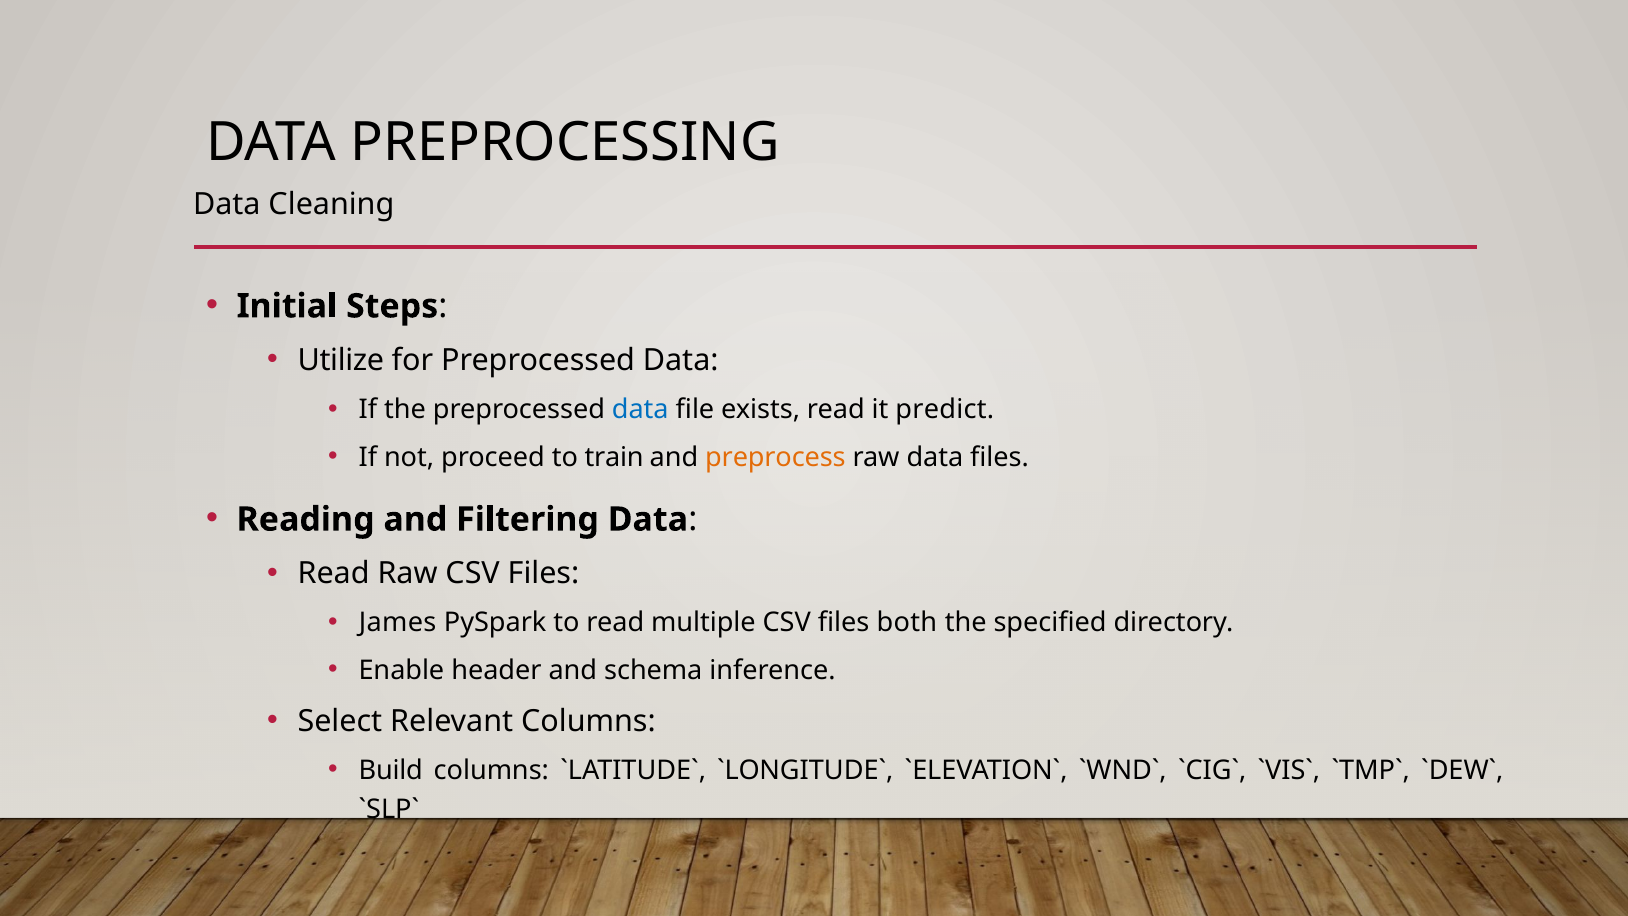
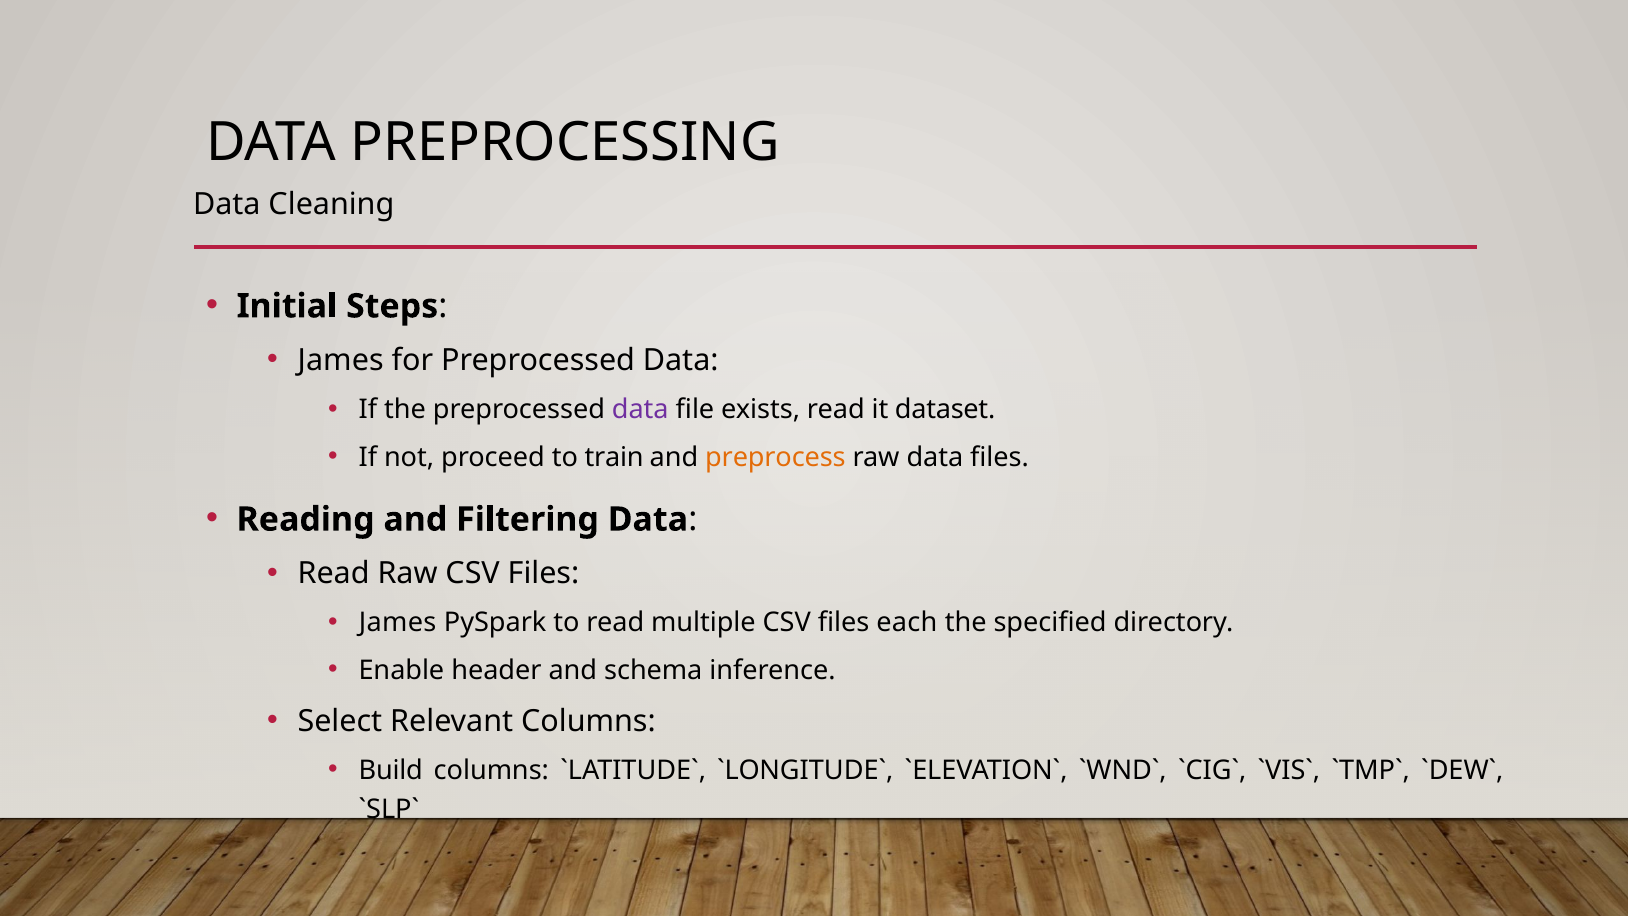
Utilize: Utilize -> James (341, 360)
data colour: blue -> purple (640, 410)
predict: predict -> dataset (945, 410)
both: both -> each (907, 623)
